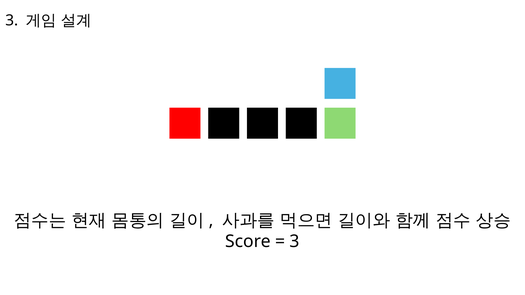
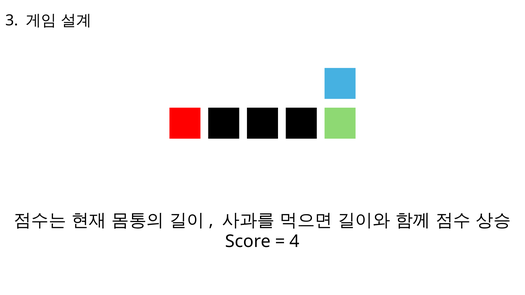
3: 3 -> 4 (295, 242)
